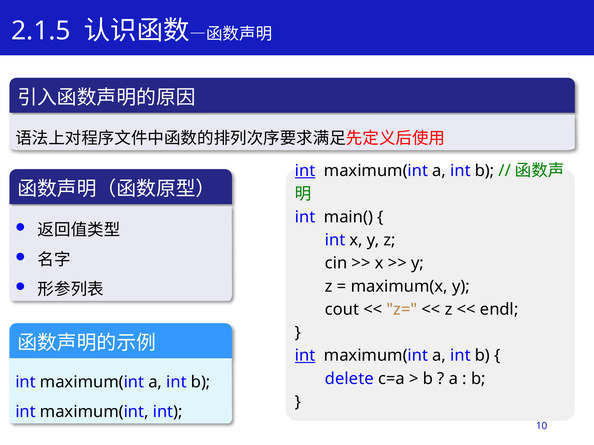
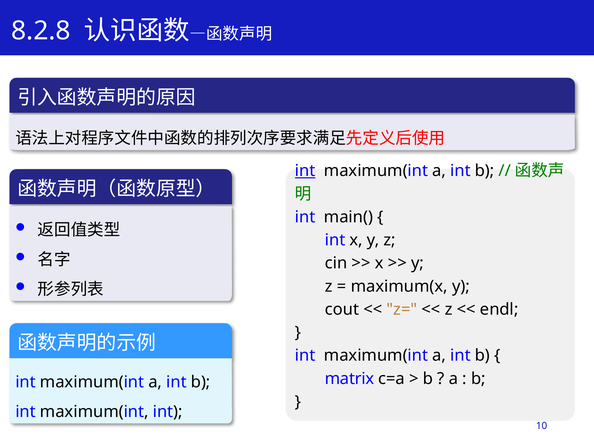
2.1.5: 2.1.5 -> 8.2.8 (41, 31)
int underline: present -> none (305, 356)
delete: delete -> matrix (350, 379)
